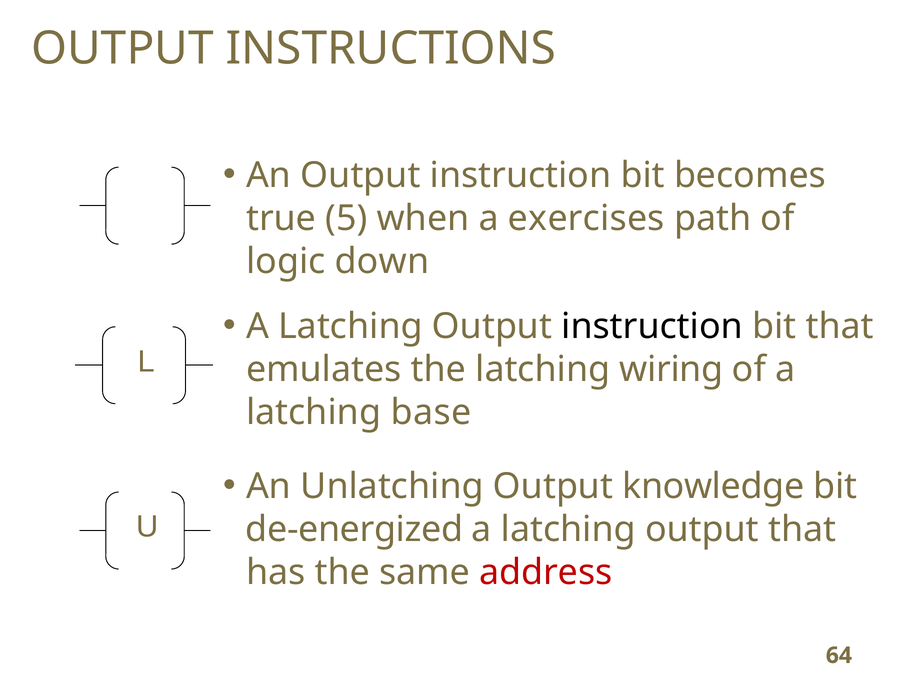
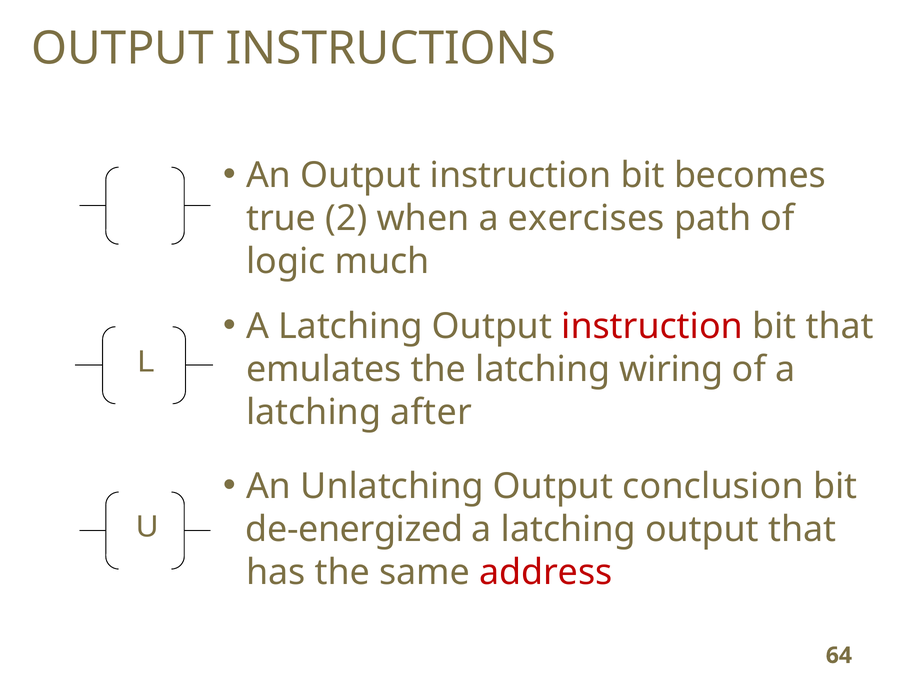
5: 5 -> 2 (346, 218)
down: down -> much (382, 261)
instruction colour: black -> red (652, 326)
base: base -> after (431, 412)
knowledge: knowledge -> conclusion (713, 486)
